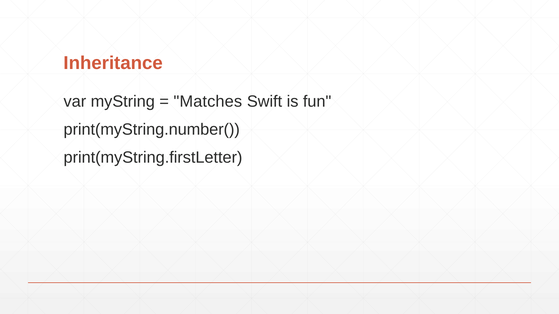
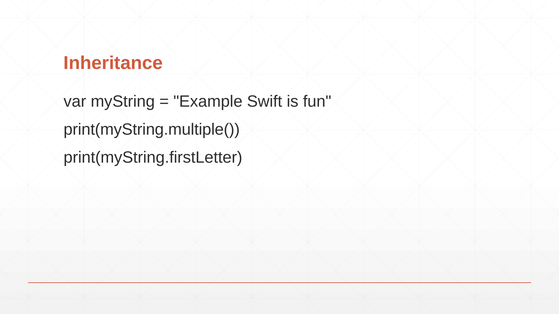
Matches: Matches -> Example (208, 102)
print(myString.number(: print(myString.number( -> print(myString.multiple( (152, 130)
